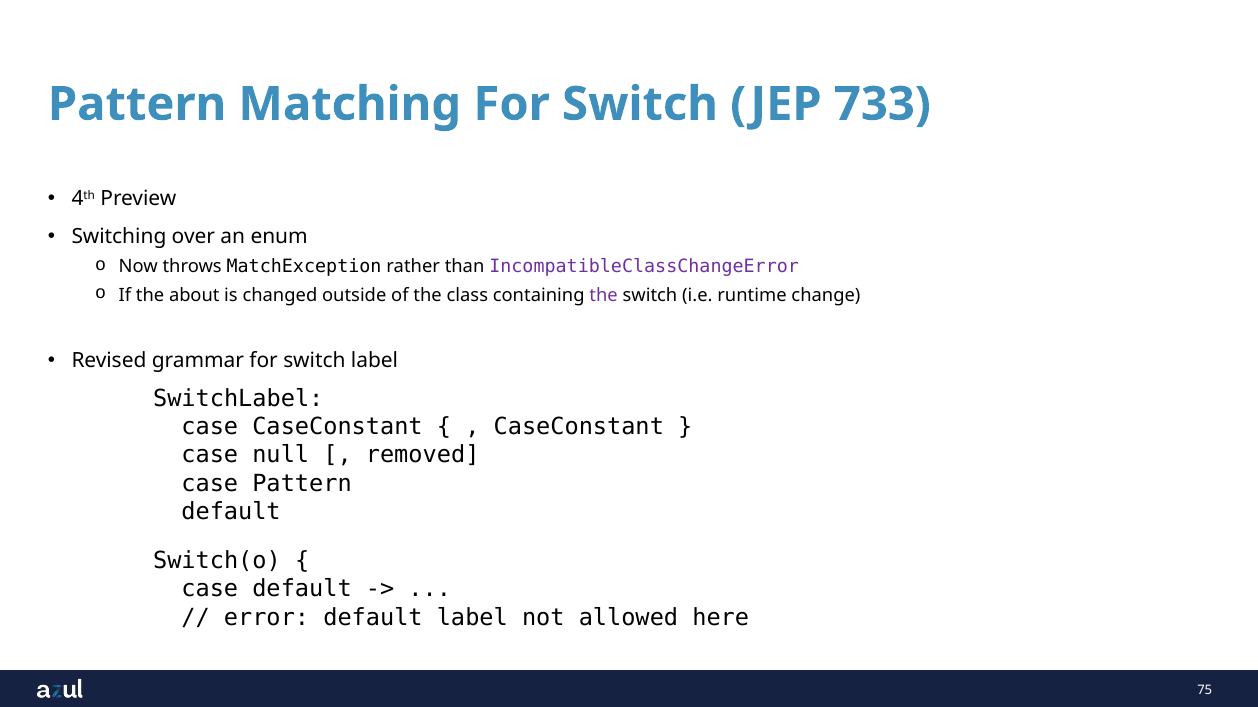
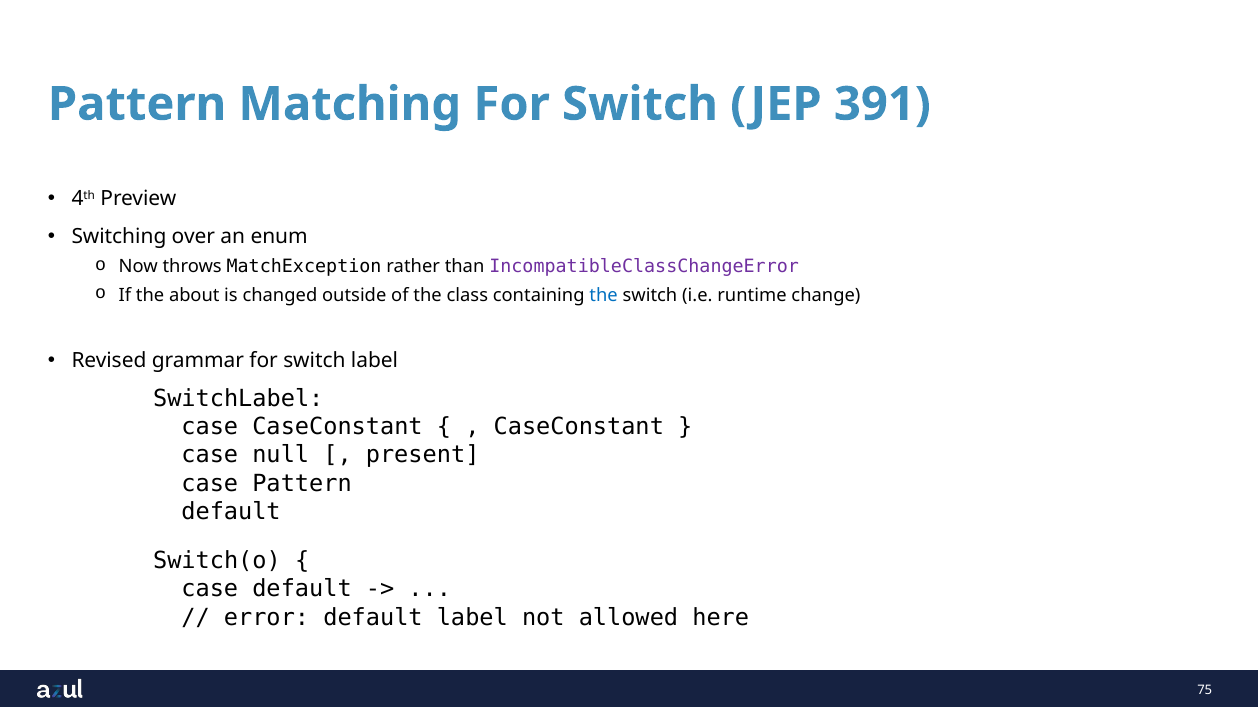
733: 733 -> 391 (882, 104)
the colour: purple -> blue (604, 296)
removed: removed -> present (423, 456)
